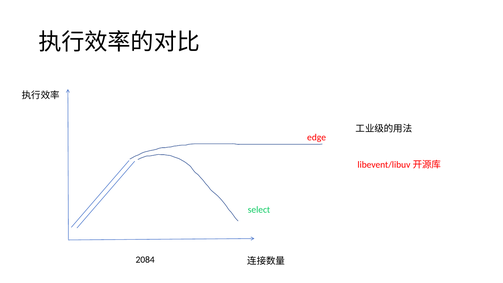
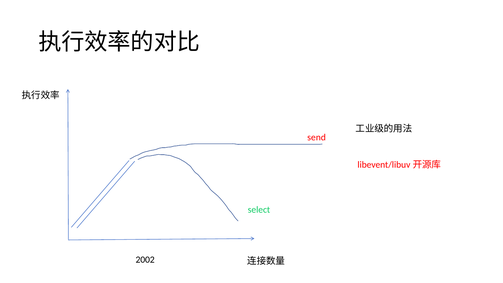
edge: edge -> send (317, 137)
2084: 2084 -> 2002 (145, 260)
